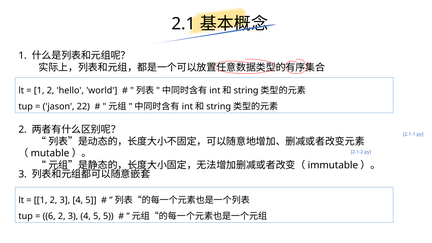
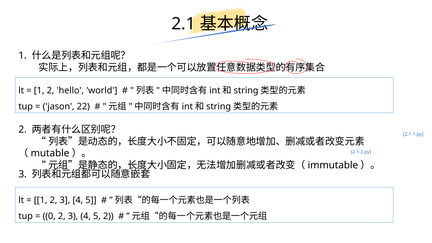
6: 6 -> 0 (49, 216)
5 5: 5 -> 2 (108, 216)
